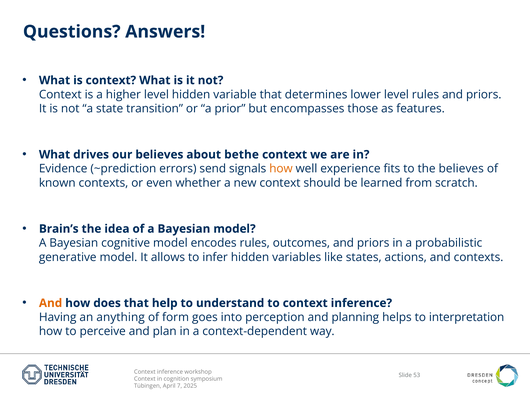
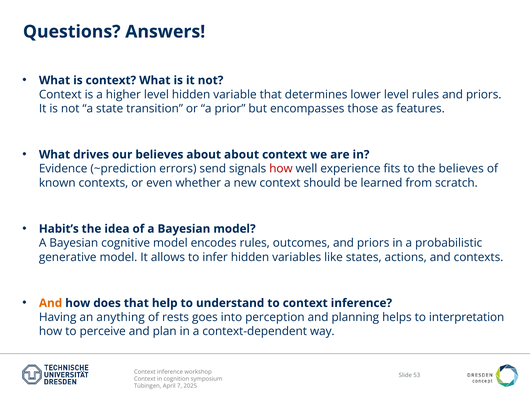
about bethe: bethe -> about (242, 154)
how colour: orange -> red (281, 169)
Brain’s: Brain’s -> Habit’s (59, 229)
form: form -> rests (176, 317)
